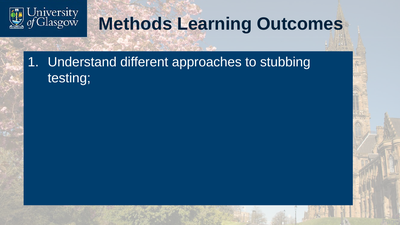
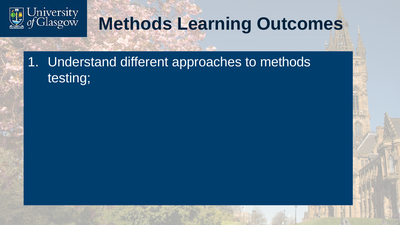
to stubbing: stubbing -> methods (285, 62)
